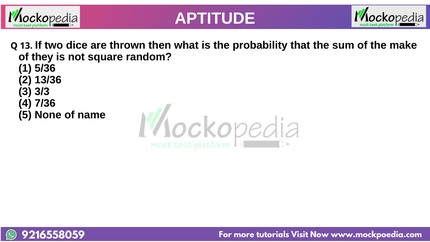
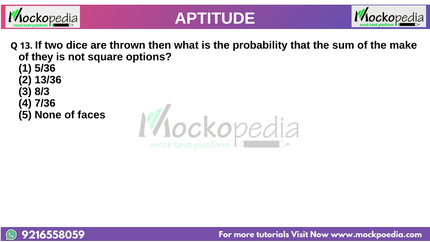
random: random -> options (149, 57)
3/3: 3/3 -> 8/3 (42, 92)
name: name -> faces (92, 115)
